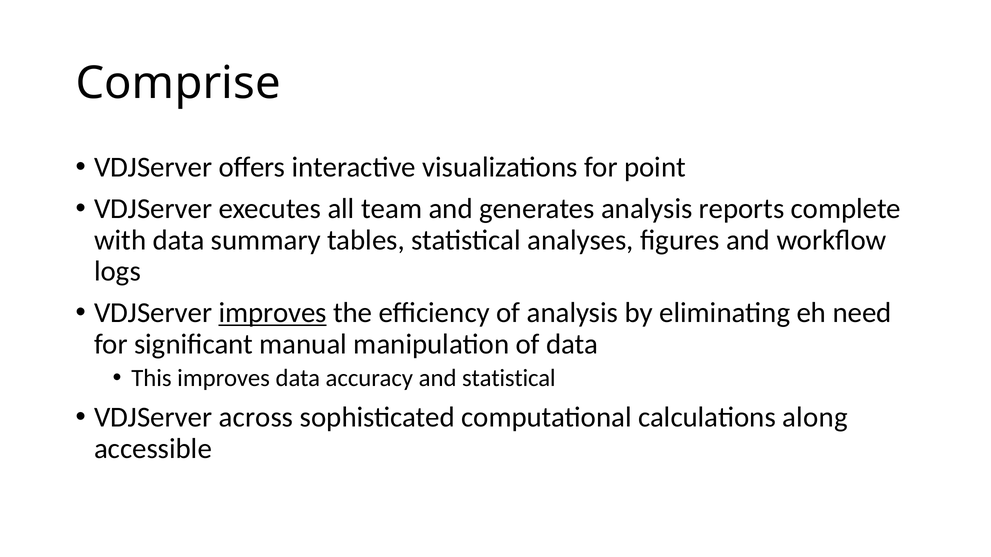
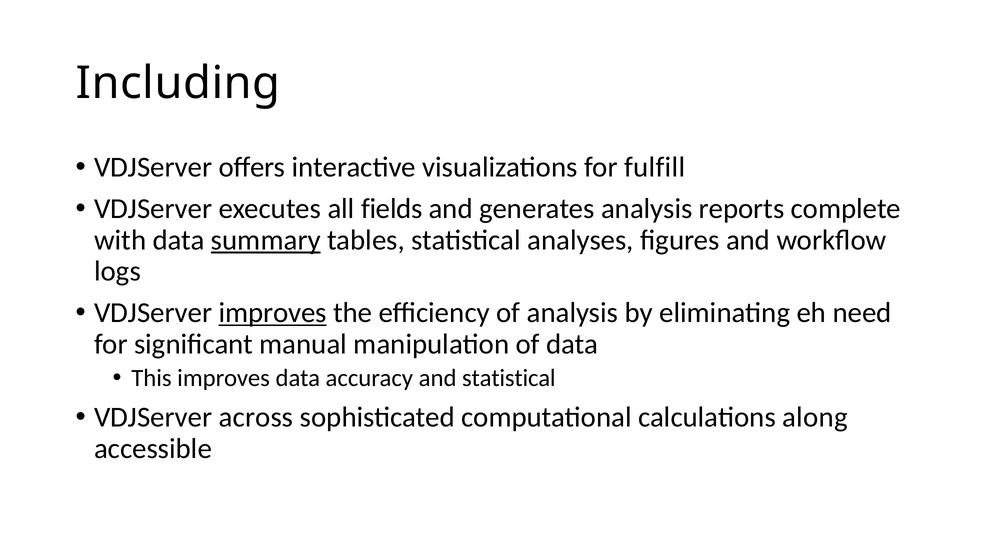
Comprise: Comprise -> Including (178, 83)
point: point -> fulfill (655, 168)
team: team -> fields (392, 209)
summary underline: none -> present (266, 240)
